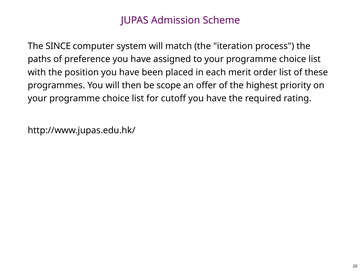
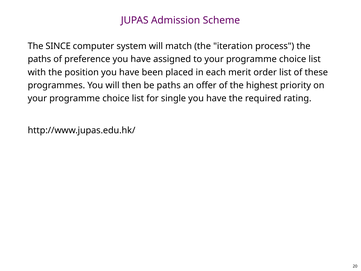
be scope: scope -> paths (169, 85)
cutoff: cutoff -> single (173, 98)
